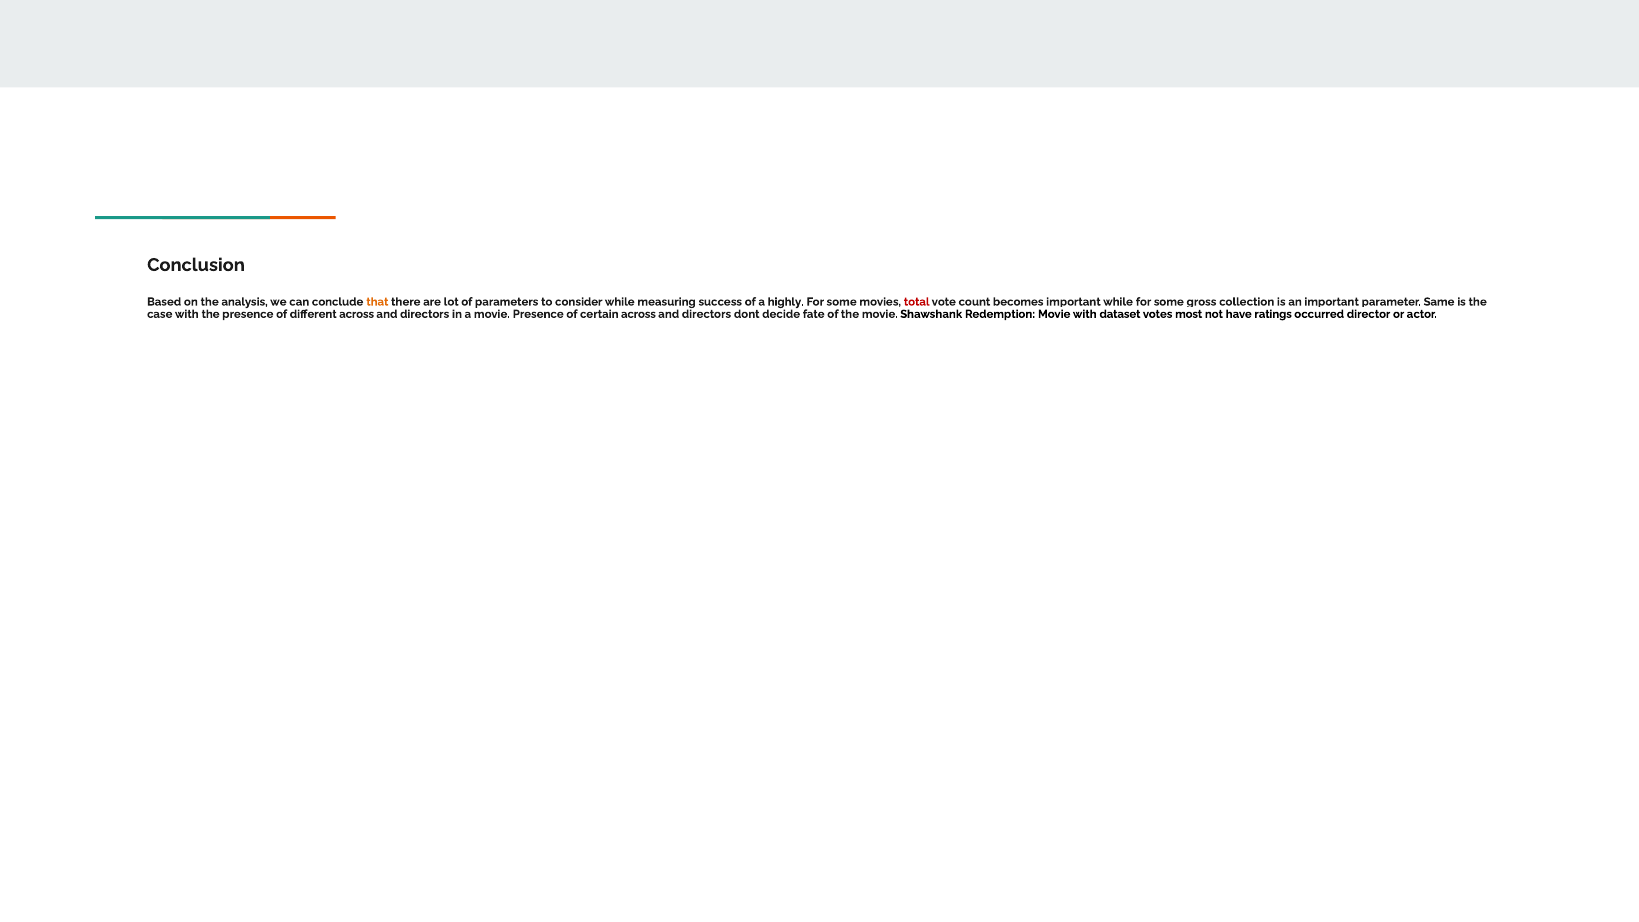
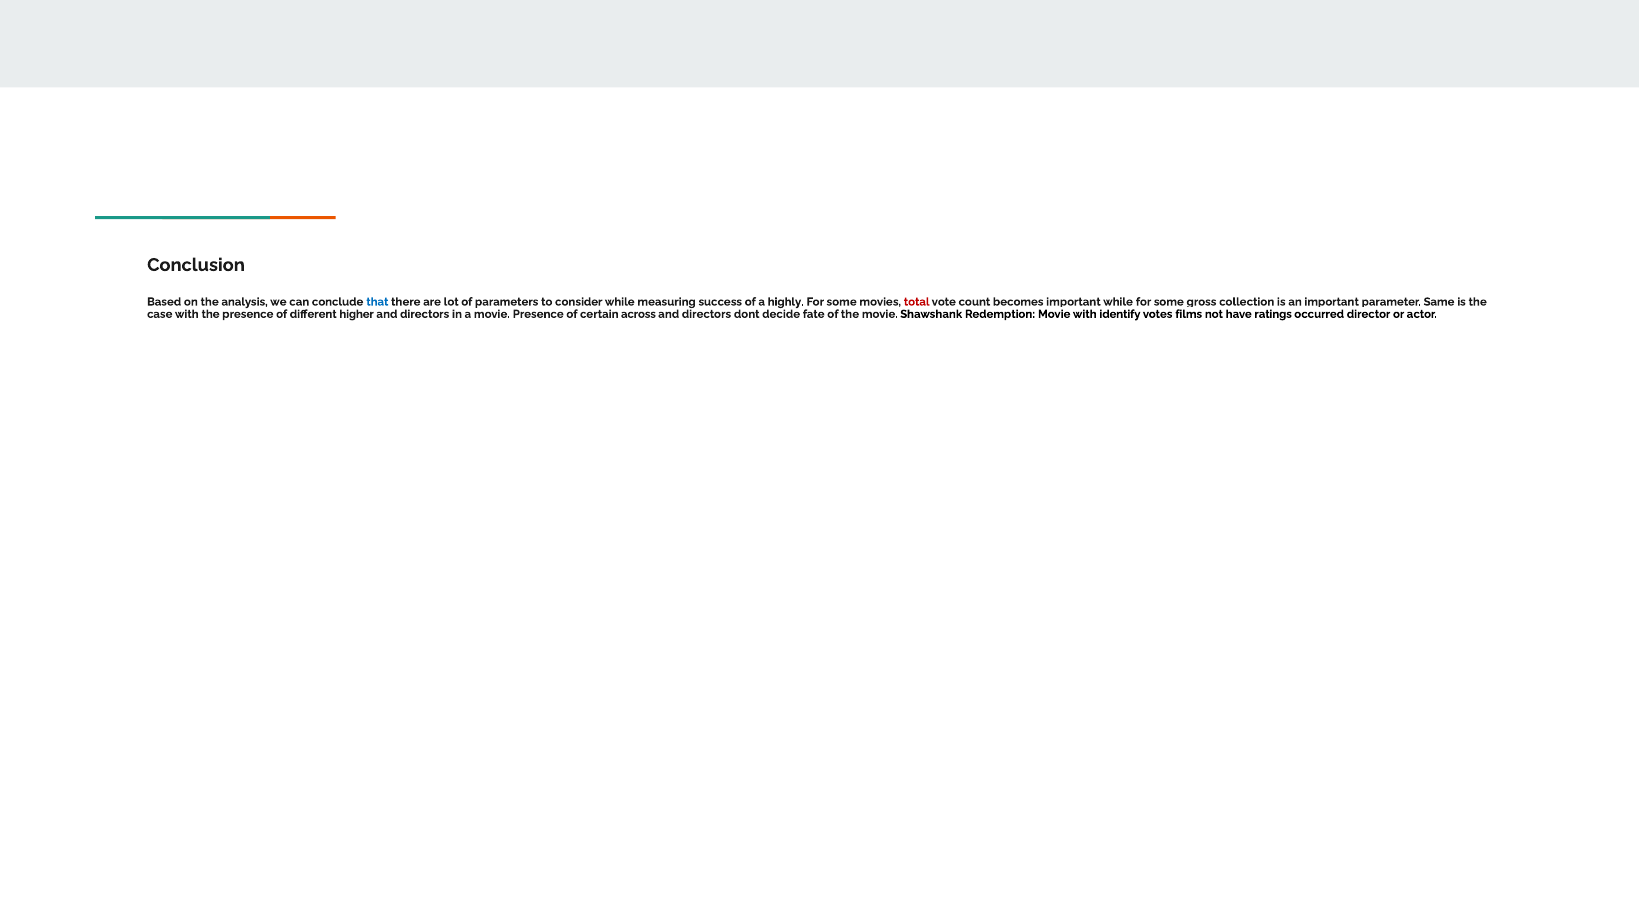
that colour: orange -> blue (377, 302)
different across: across -> higher (357, 314)
dataset: dataset -> identify (1120, 314)
most: most -> films (1189, 314)
